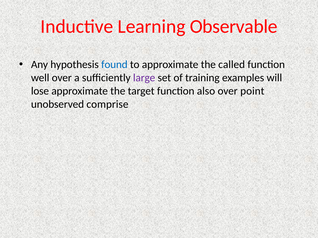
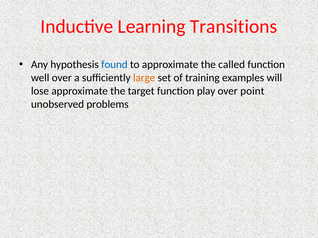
Observable: Observable -> Transitions (234, 27)
large colour: purple -> orange (144, 78)
also: also -> play (206, 91)
comprise: comprise -> problems (108, 104)
